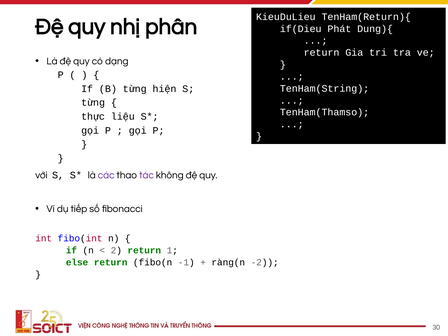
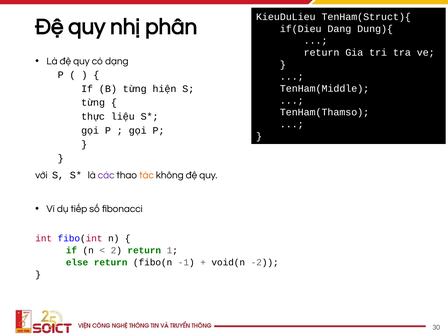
TenHam(Return){: TenHam(Return){ -> TenHam(Struct){ (366, 17)
Phát: Phát -> Dang (339, 29)
TenHam(String: TenHam(String -> TenHam(Middle (325, 88)
tác colour: purple -> orange (147, 175)
ràng(n: ràng(n -> void(n (228, 262)
